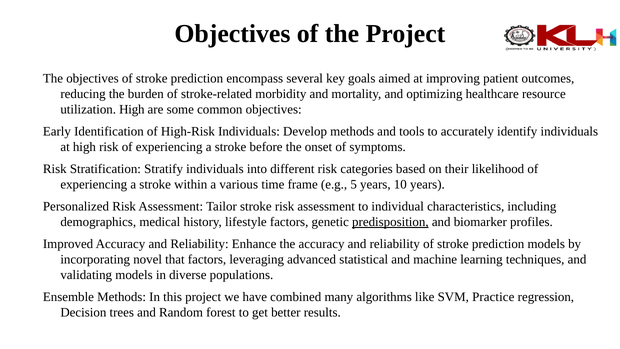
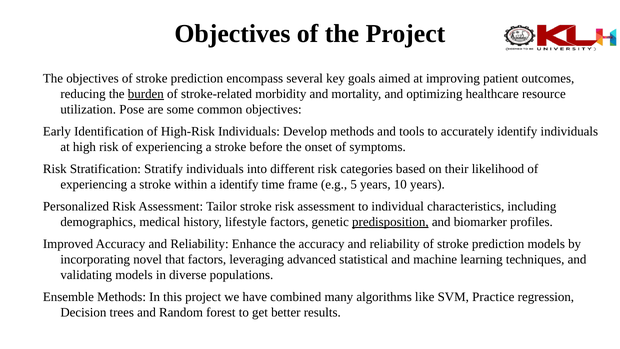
burden underline: none -> present (146, 94)
utilization High: High -> Pose (132, 109)
a various: various -> identify (239, 184)
